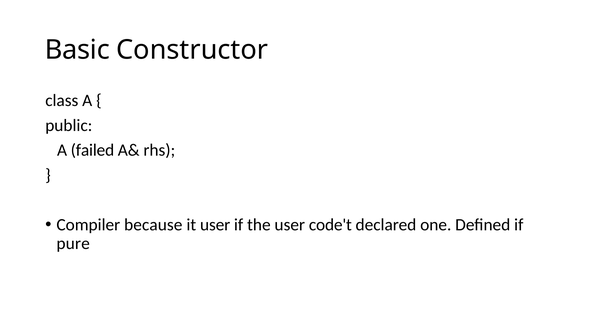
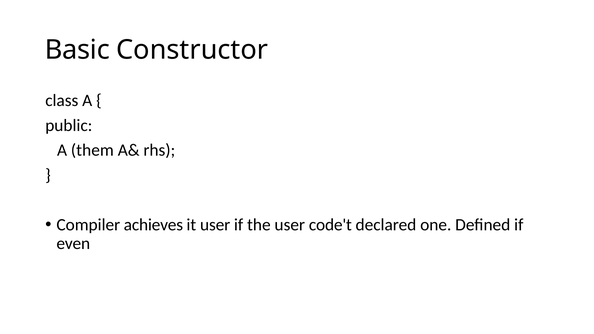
failed: failed -> them (92, 150)
because: because -> achieves (153, 225)
pure: pure -> even (73, 244)
